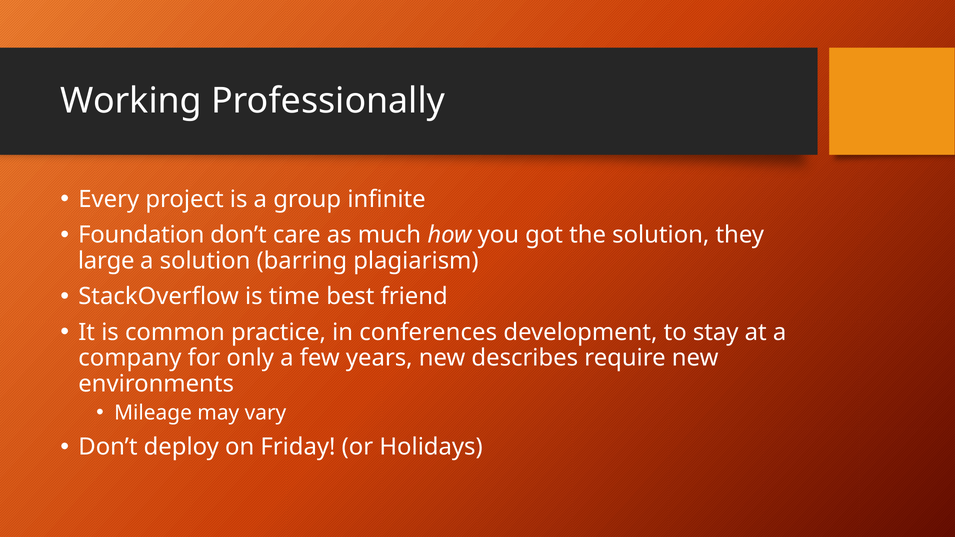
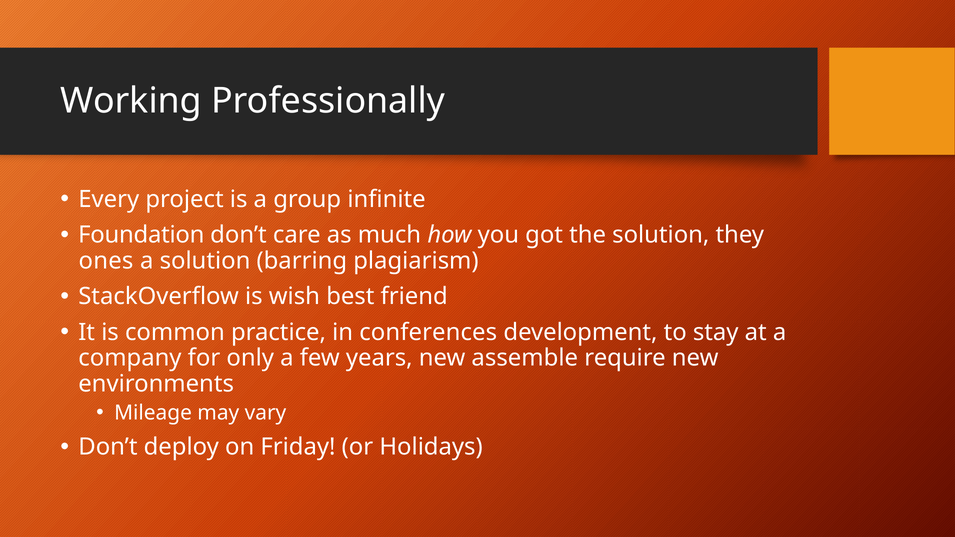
large: large -> ones (106, 261)
time: time -> wish (294, 297)
describes: describes -> assemble (525, 358)
